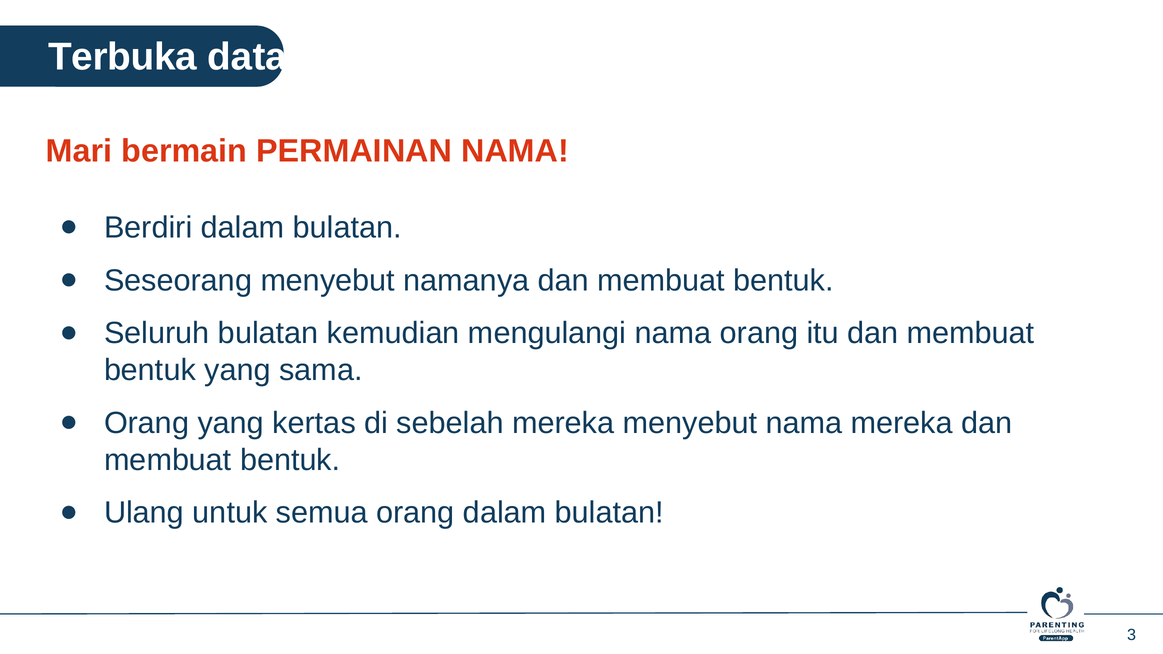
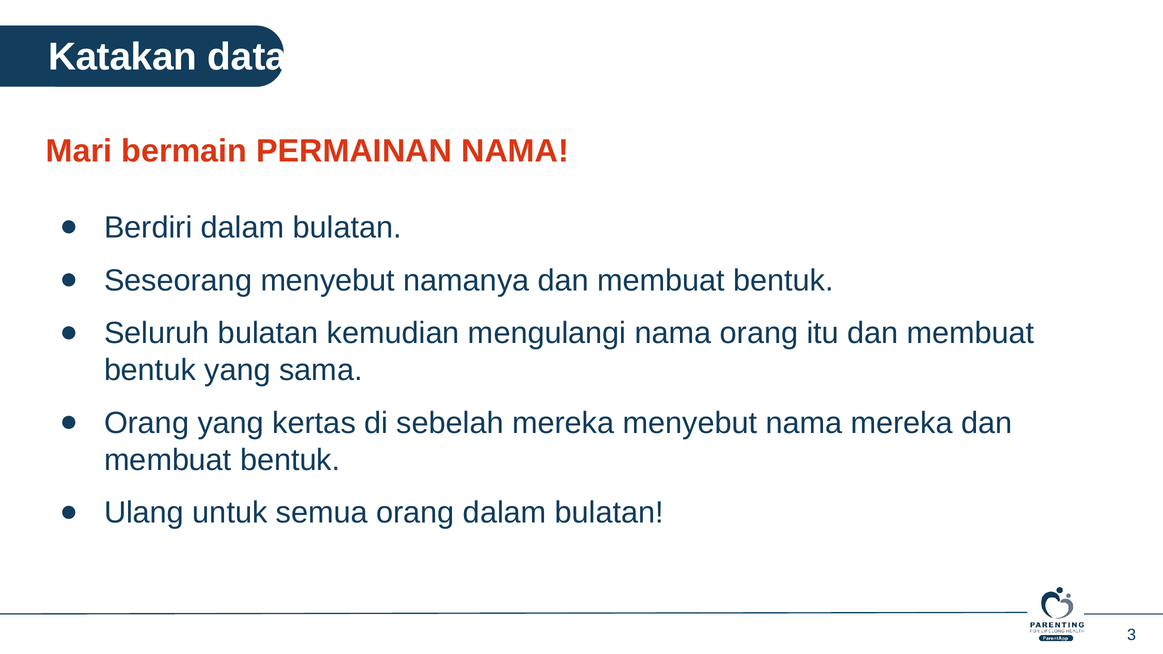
Terbuka: Terbuka -> Katakan (122, 57)
